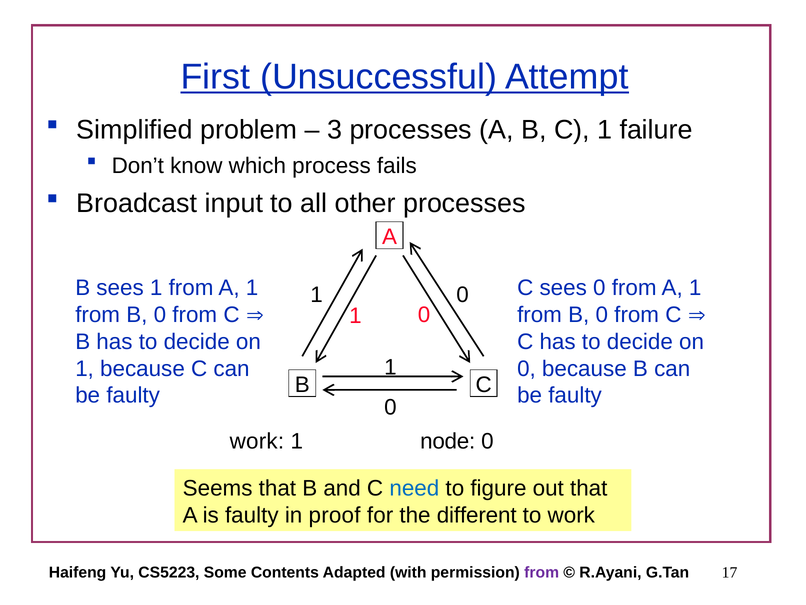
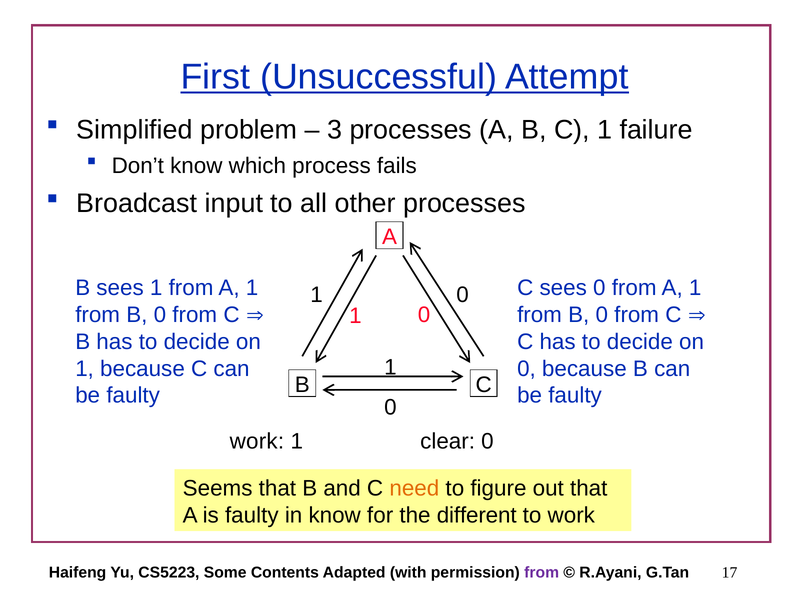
node: node -> clear (448, 441)
need colour: blue -> orange (414, 488)
in proof: proof -> know (335, 515)
